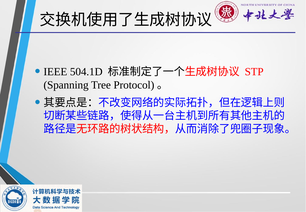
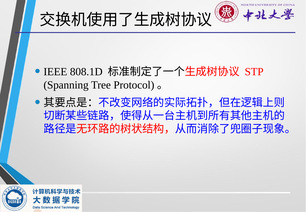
504.1D: 504.1D -> 808.1D (86, 72)
